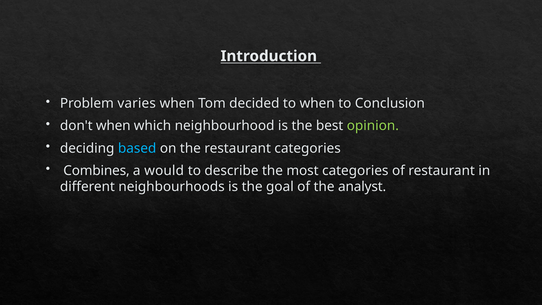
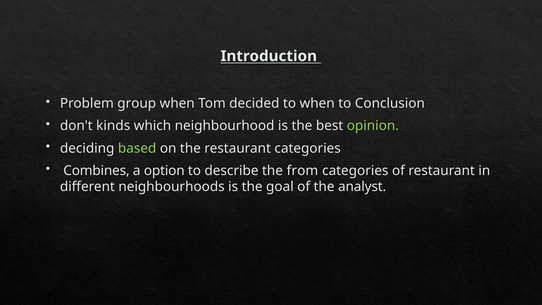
varies: varies -> group (137, 103)
don't when: when -> kinds (113, 126)
based colour: light blue -> light green (137, 148)
would: would -> option (164, 170)
most: most -> from (302, 170)
